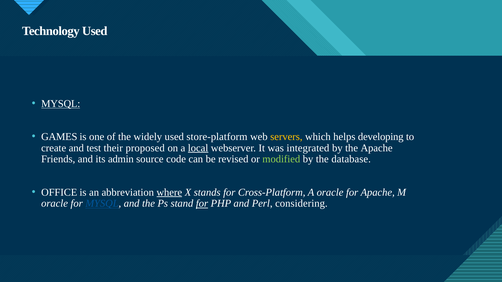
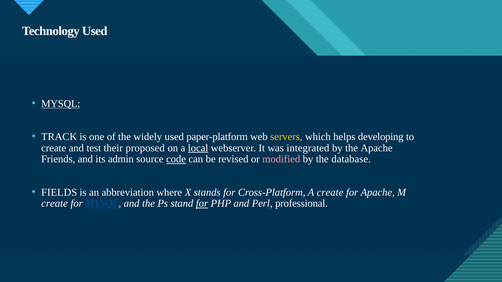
GAMES: GAMES -> TRACK (59, 137)
store-platform: store-platform -> paper-platform (217, 137)
code underline: none -> present (176, 159)
modified colour: light green -> pink (281, 159)
OFFICE: OFFICE -> FIELDS (59, 192)
where underline: present -> none (169, 192)
A oracle: oracle -> create (330, 192)
oracle: oracle -> create (54, 204)
considering: considering -> professional (301, 204)
